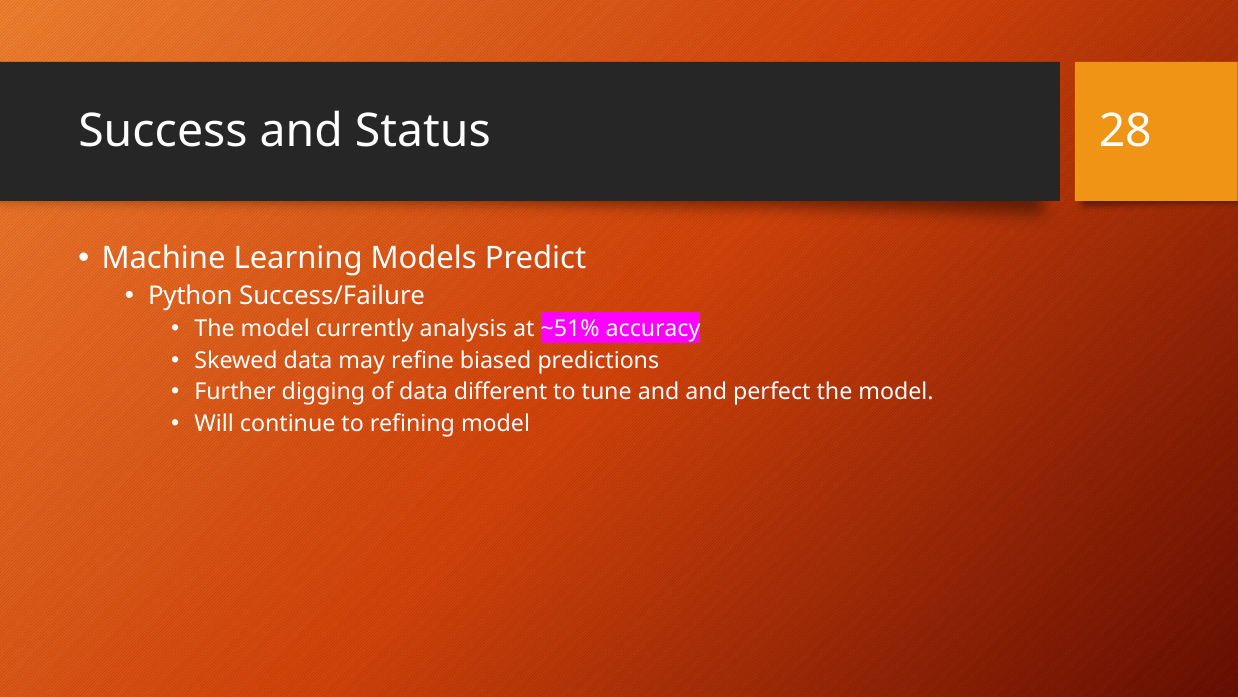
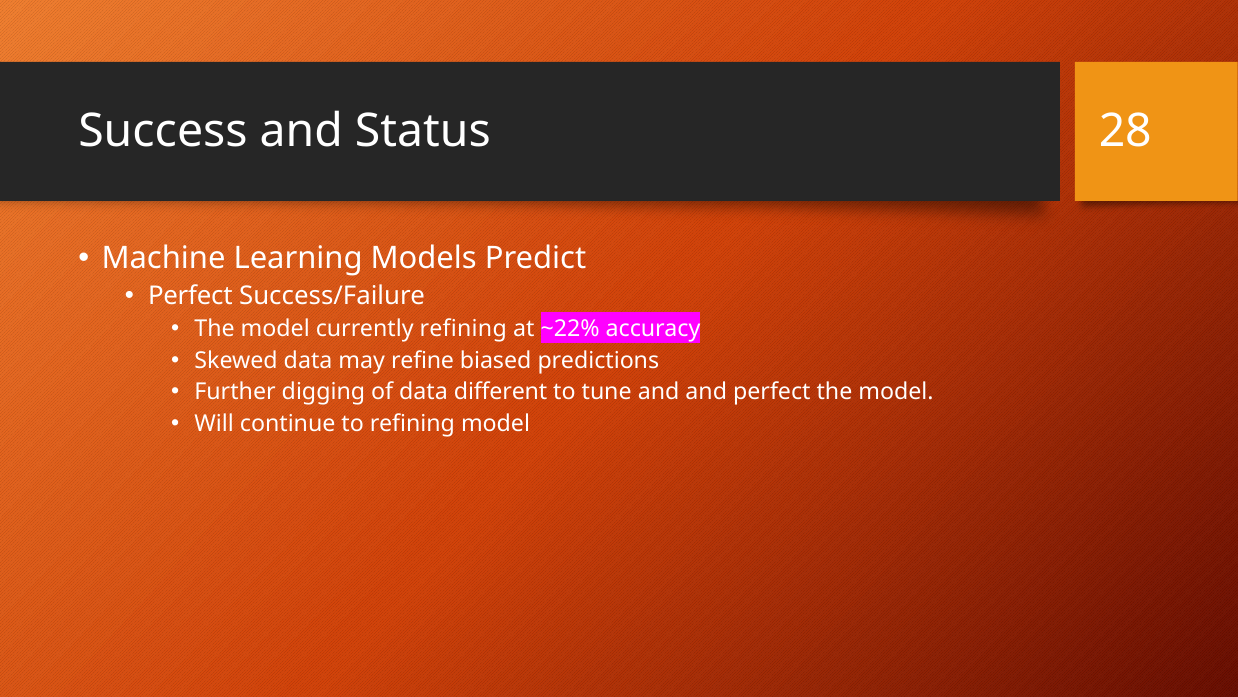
Python: Python -> Perfect (190, 296)
currently analysis: analysis -> refining (463, 328)
~51%: ~51% -> ~22% (570, 328)
